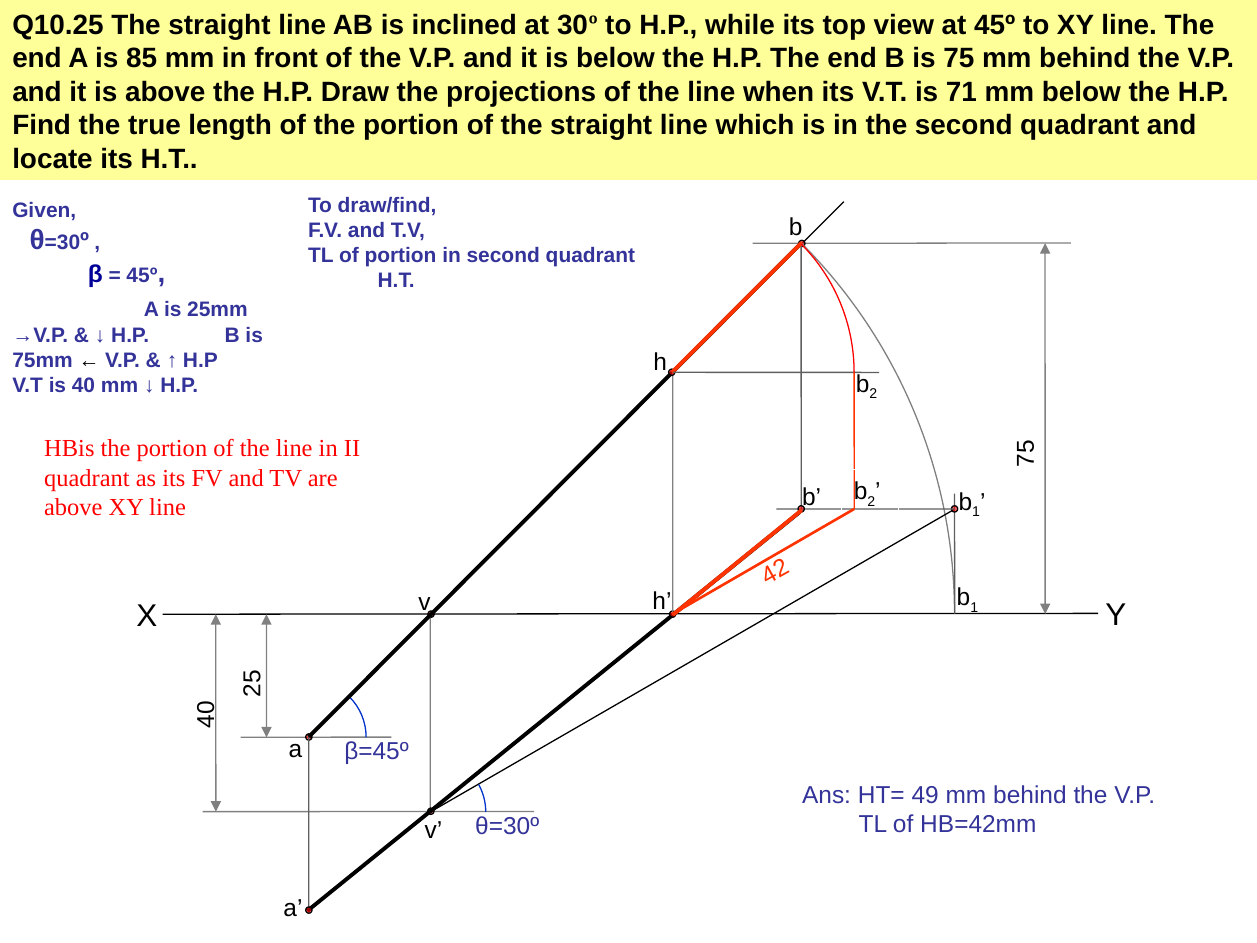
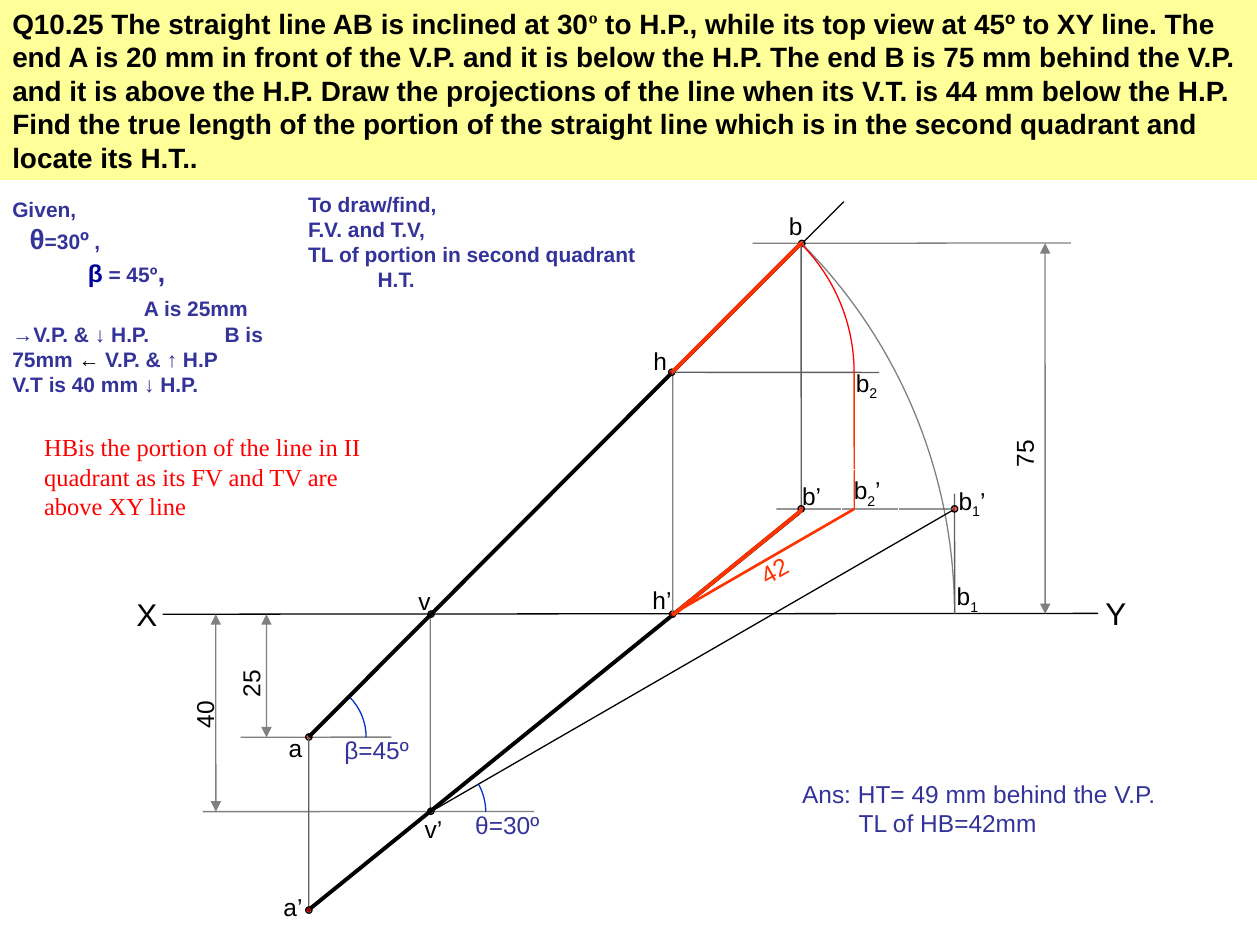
85: 85 -> 20 (142, 58)
71: 71 -> 44 (961, 92)
